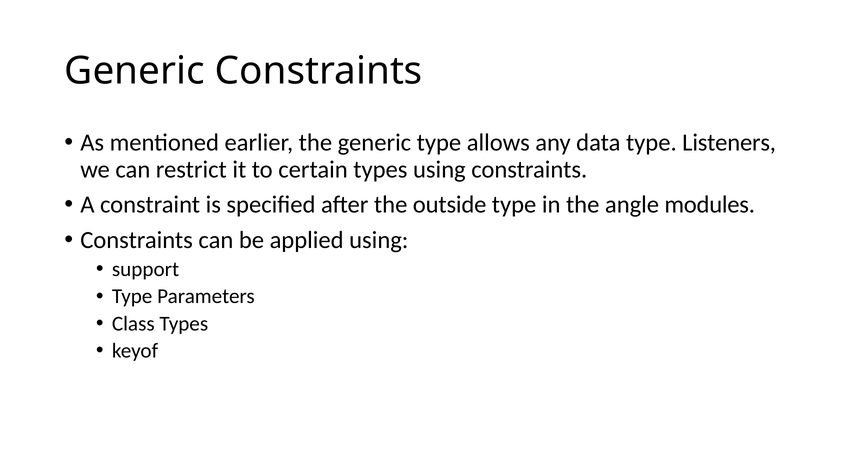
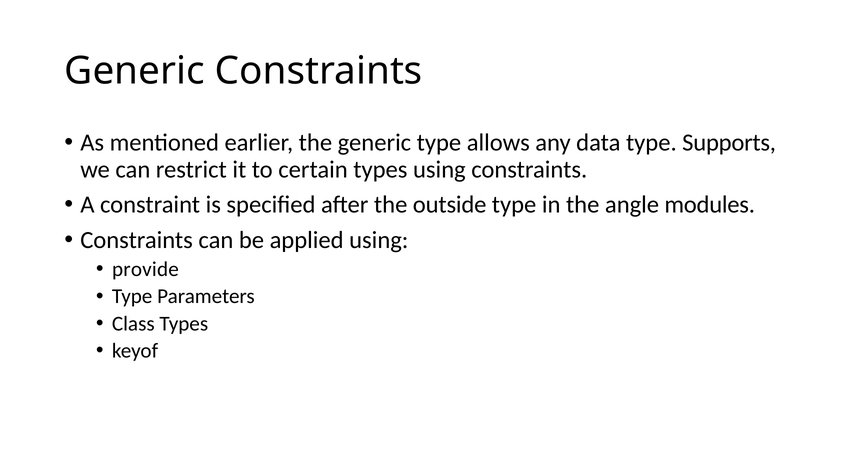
Listeners: Listeners -> Supports (729, 143)
support: support -> provide (145, 269)
